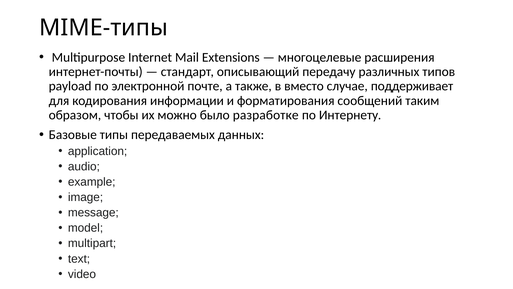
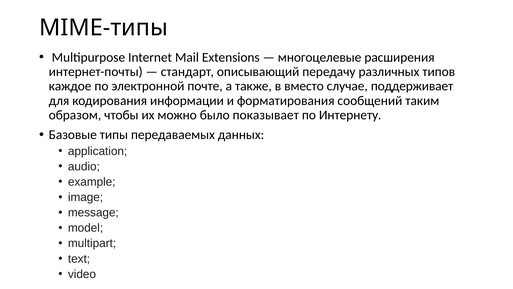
payload: payload -> каждое (70, 86)
разработке: разработке -> показывает (266, 115)
